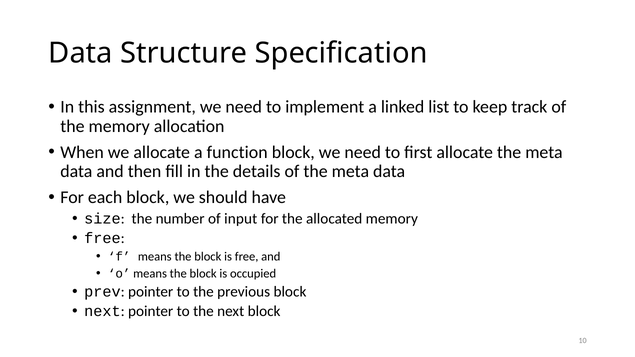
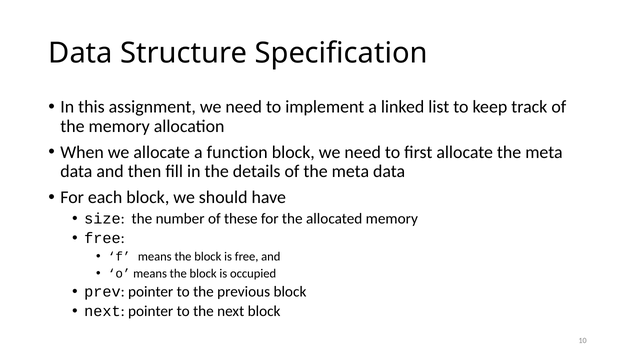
input: input -> these (241, 219)
